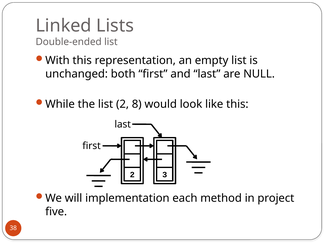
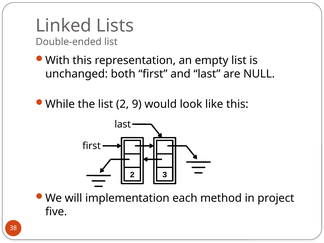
8: 8 -> 9 (137, 104)
